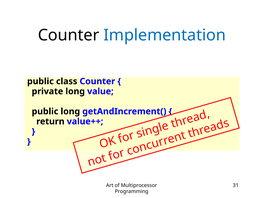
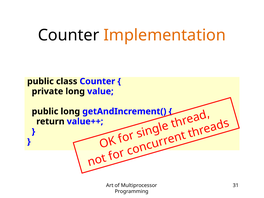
Implementation colour: blue -> orange (165, 35)
